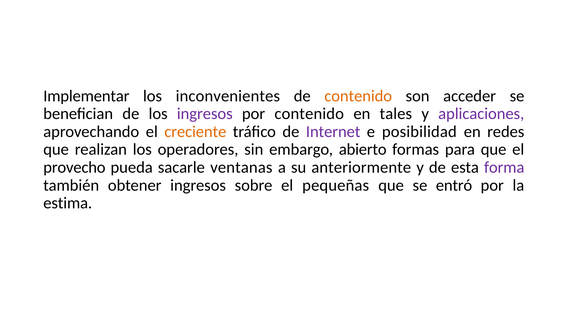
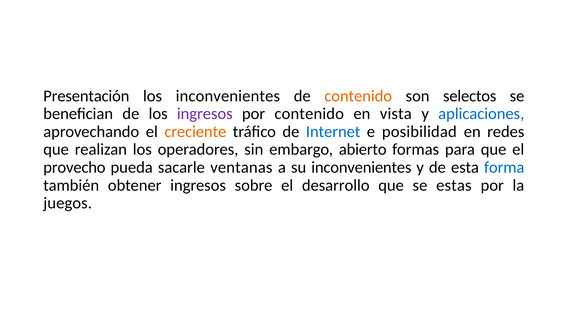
Implementar: Implementar -> Presentación (86, 96)
acceder: acceder -> selectos (470, 96)
tales: tales -> vista (396, 114)
aplicaciones colour: purple -> blue (481, 114)
Internet colour: purple -> blue (333, 132)
su anteriormente: anteriormente -> inconvenientes (361, 168)
forma colour: purple -> blue (504, 168)
pequeñas: pequeñas -> desarrollo (336, 186)
entró: entró -> estas (454, 186)
estima: estima -> juegos (68, 203)
